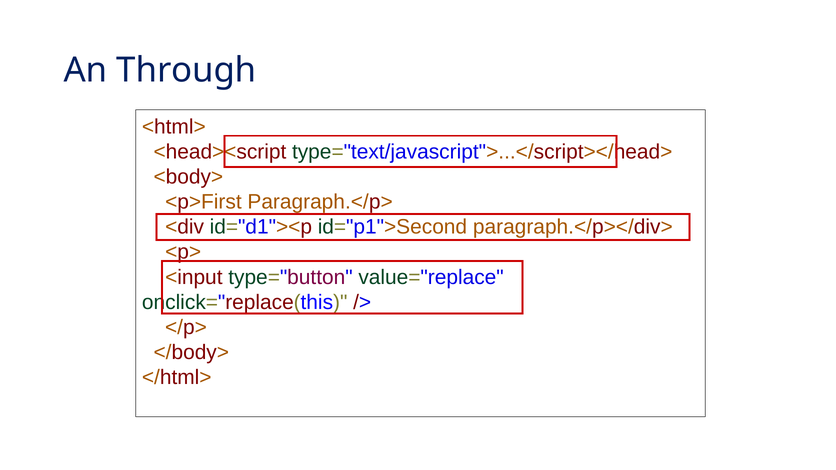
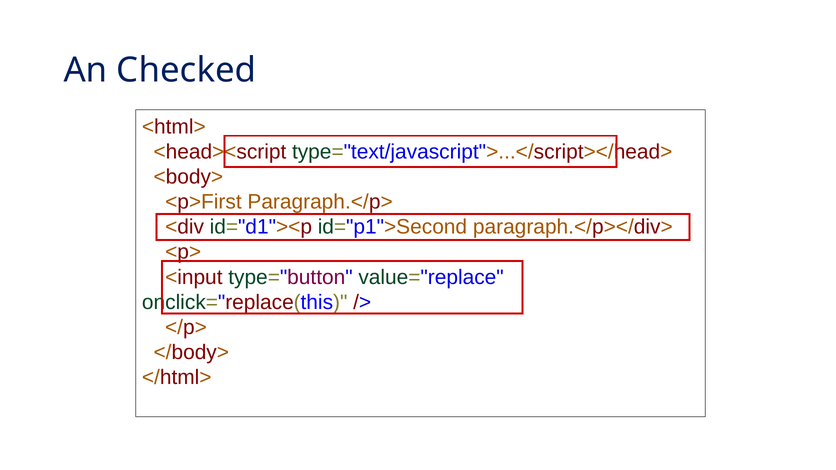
Through: Through -> Checked (186, 70)
